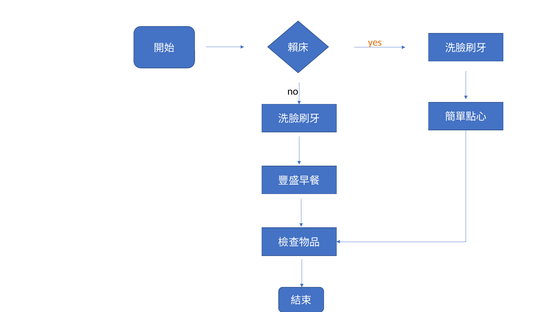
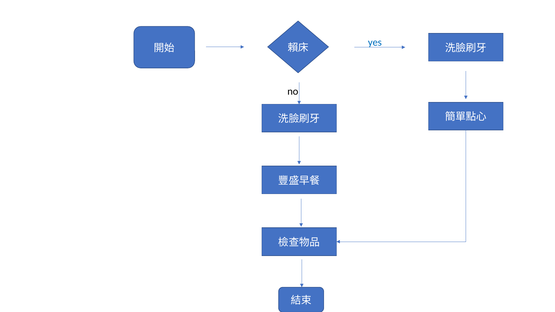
yes colour: orange -> blue (375, 42)
